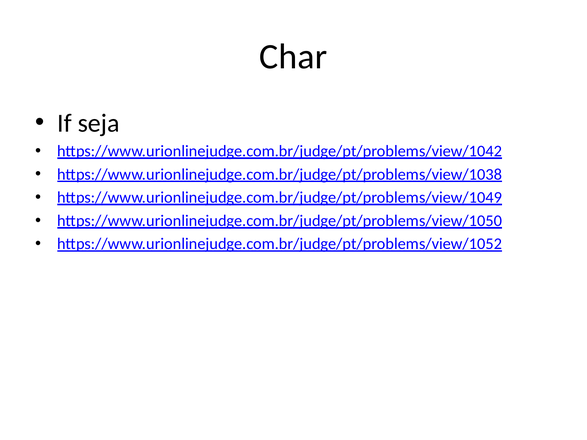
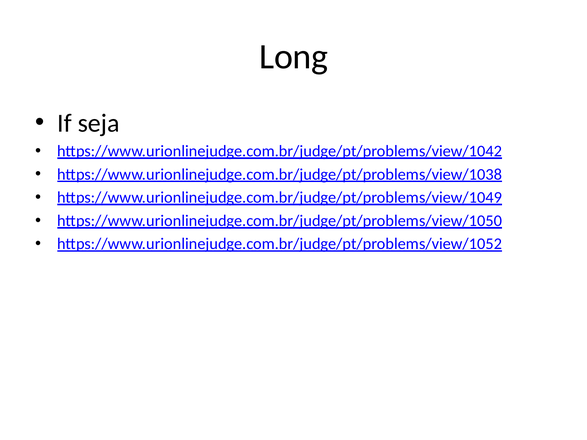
Char: Char -> Long (294, 57)
